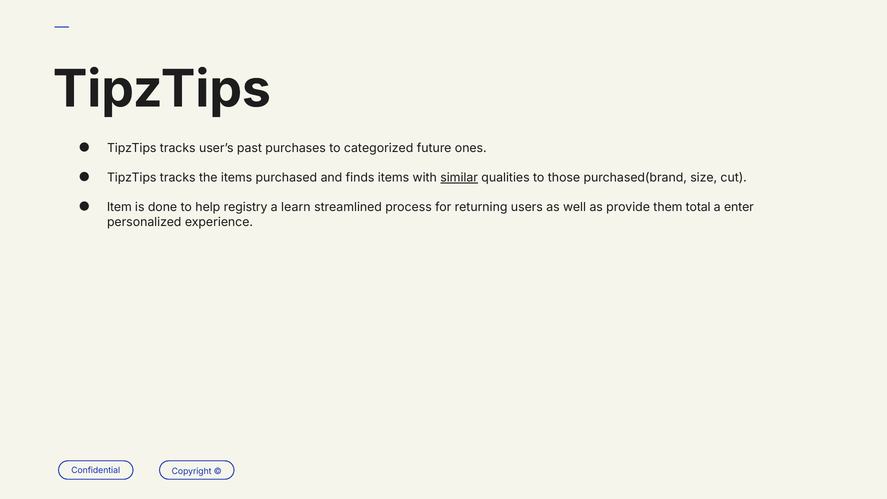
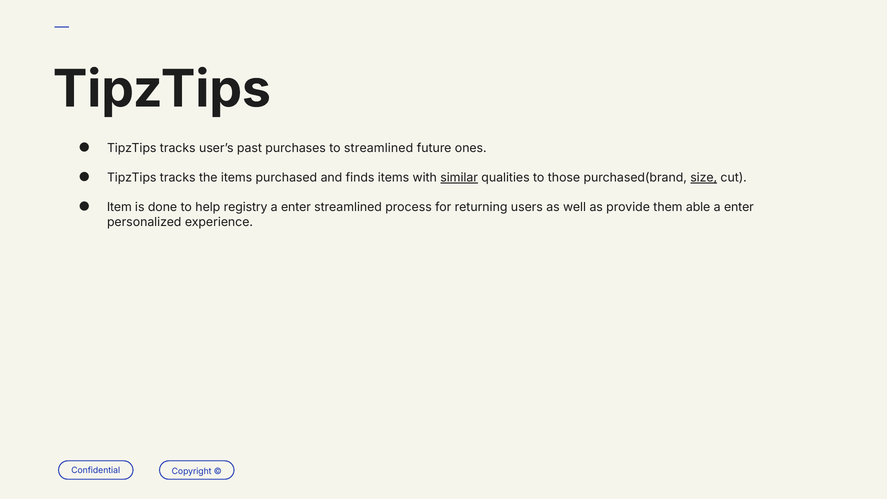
to categorized: categorized -> streamlined (379, 148)
size underline: none -> present (704, 178)
learn: learn -> enter (296, 207)
total: total -> able (698, 207)
